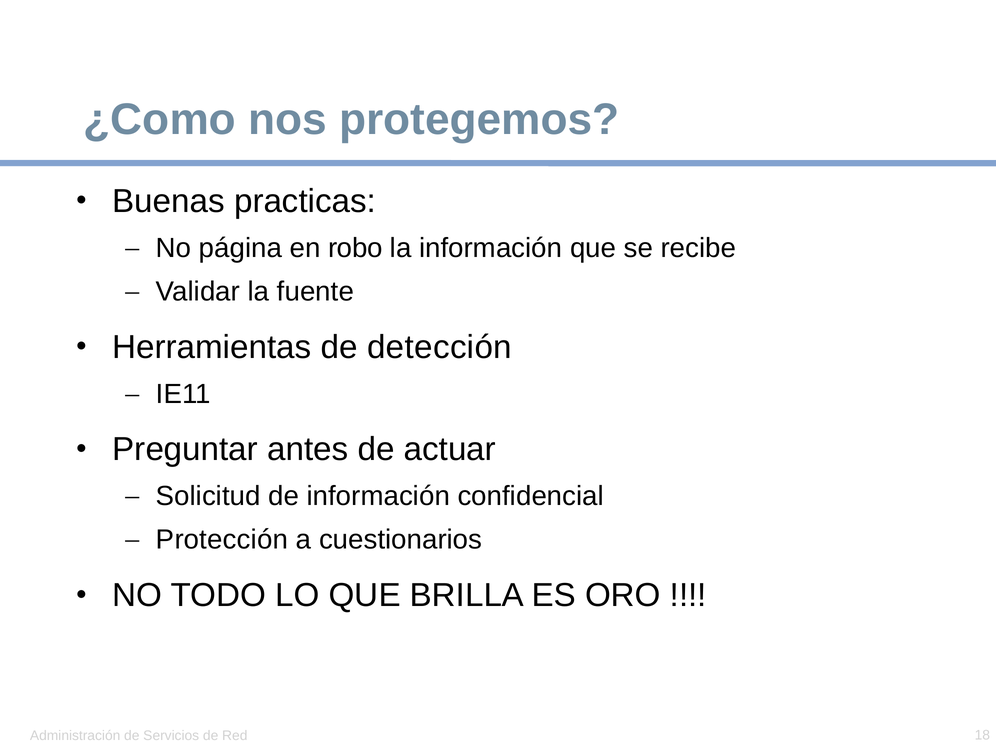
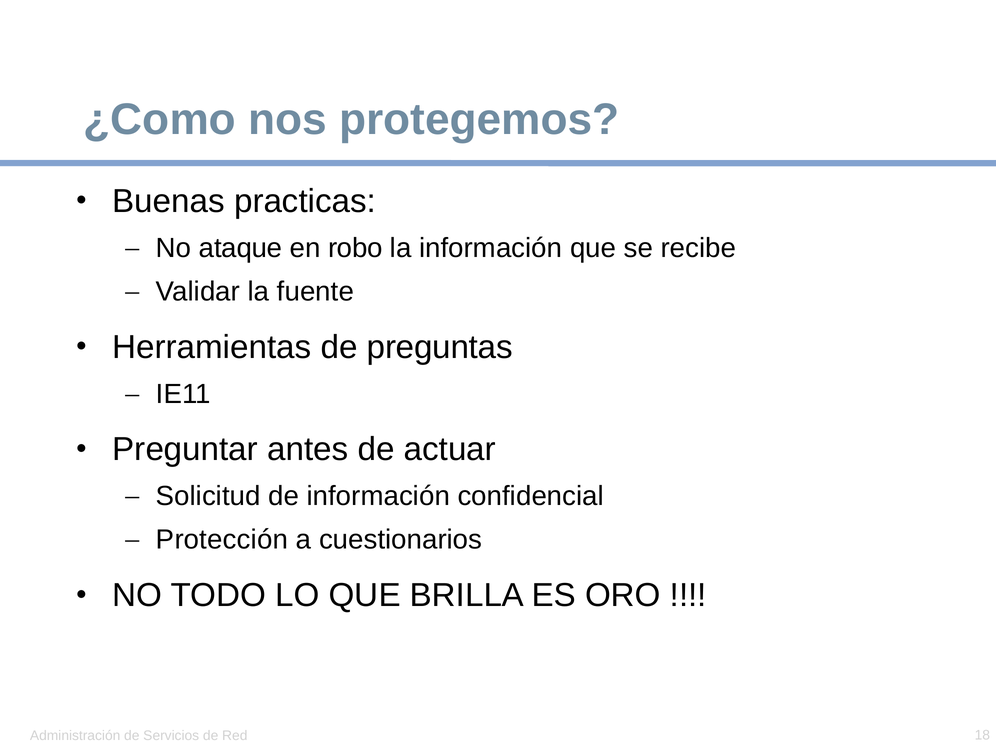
página: página -> ataque (241, 248)
detección: detección -> preguntas (440, 347)
